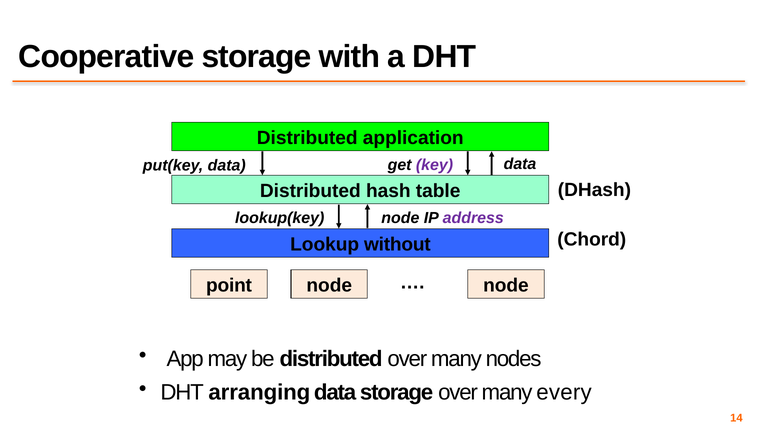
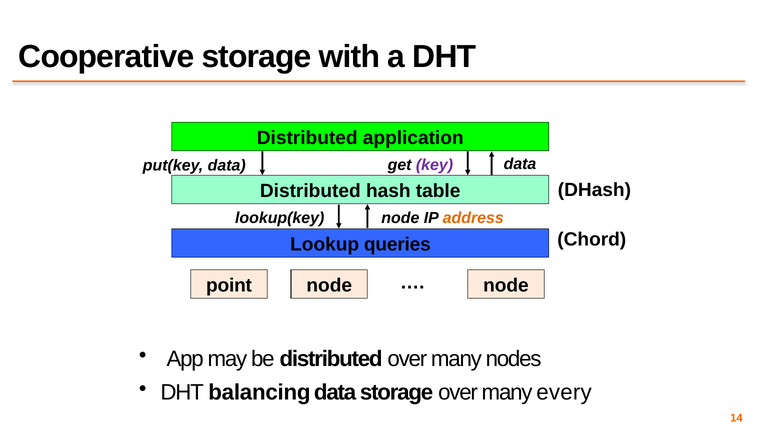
address colour: purple -> orange (473, 218)
without: without -> queries (397, 244)
arranging: arranging -> balancing (259, 392)
